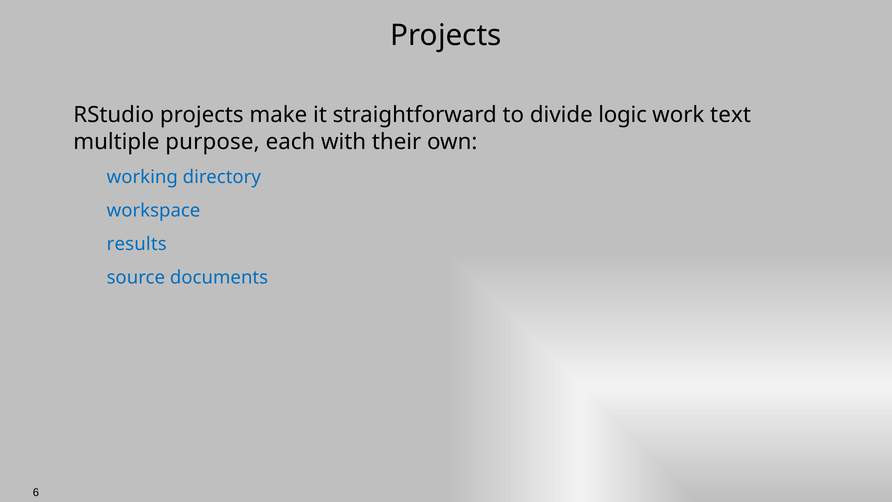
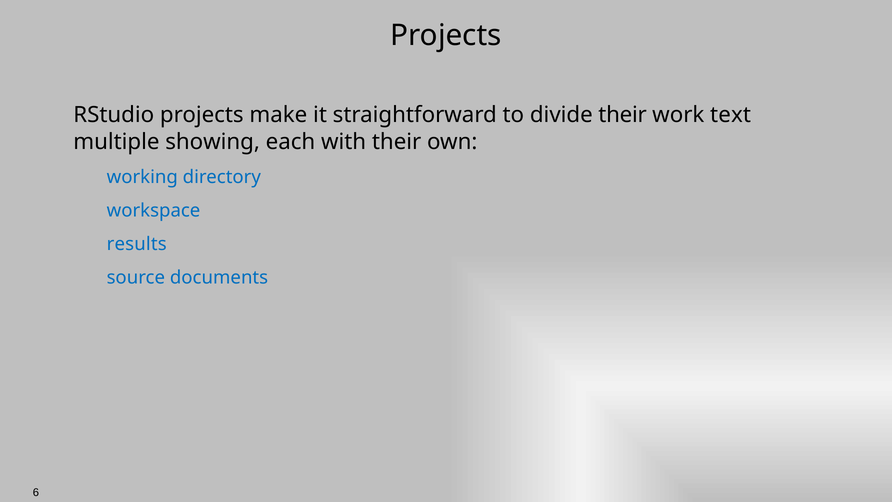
divide logic: logic -> their (623, 115)
purpose: purpose -> showing (213, 142)
